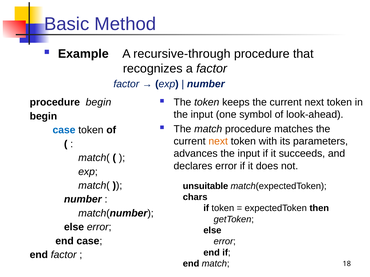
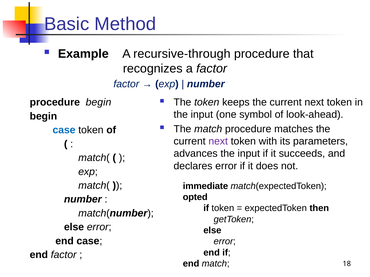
next colour: orange -> purple (218, 142)
unsuitable: unsuitable -> immediate (205, 186)
chars: chars -> opted (195, 197)
